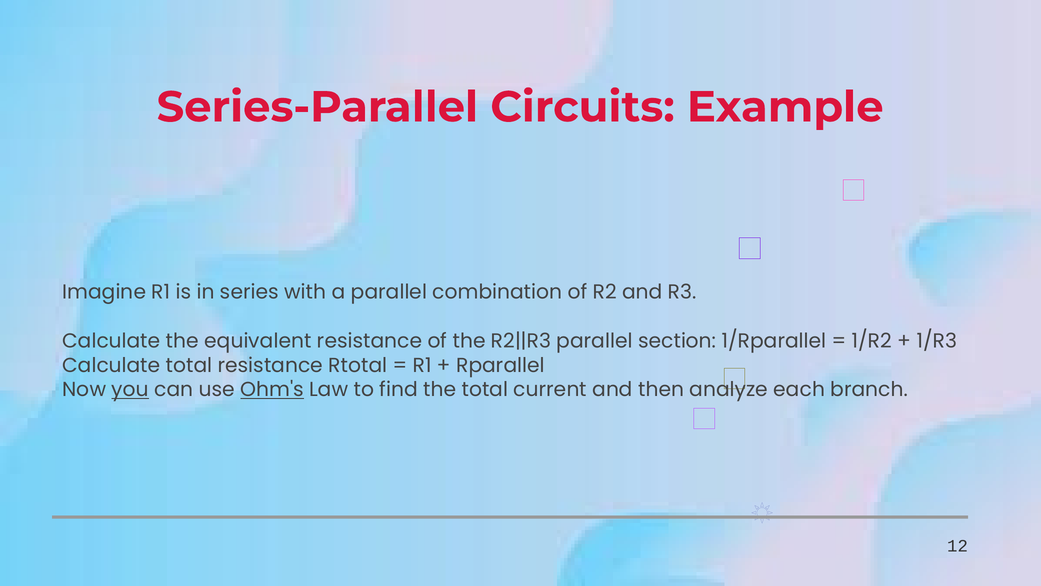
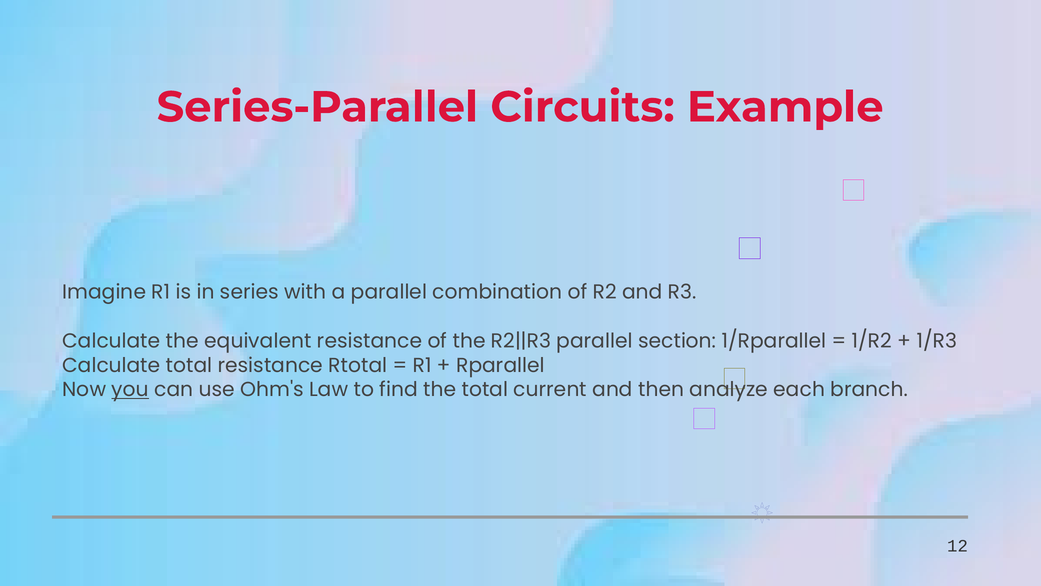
Ohm's underline: present -> none (272, 389)
